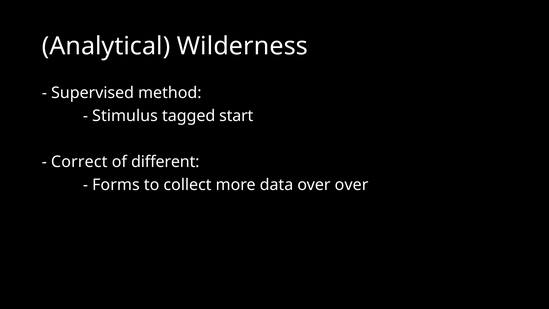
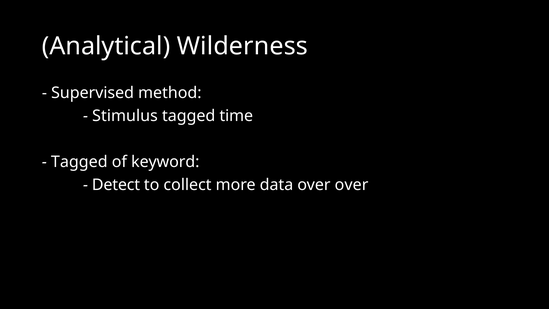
start: start -> time (236, 116)
Correct: Correct -> Tagged (79, 162)
different: different -> keyword (165, 162)
Forms: Forms -> Detect (116, 185)
